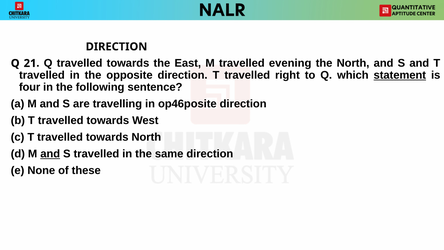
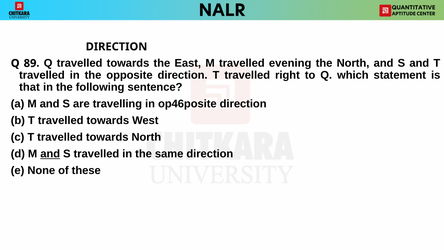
21: 21 -> 89 (30, 63)
statement underline: present -> none (400, 75)
four: four -> that (30, 87)
